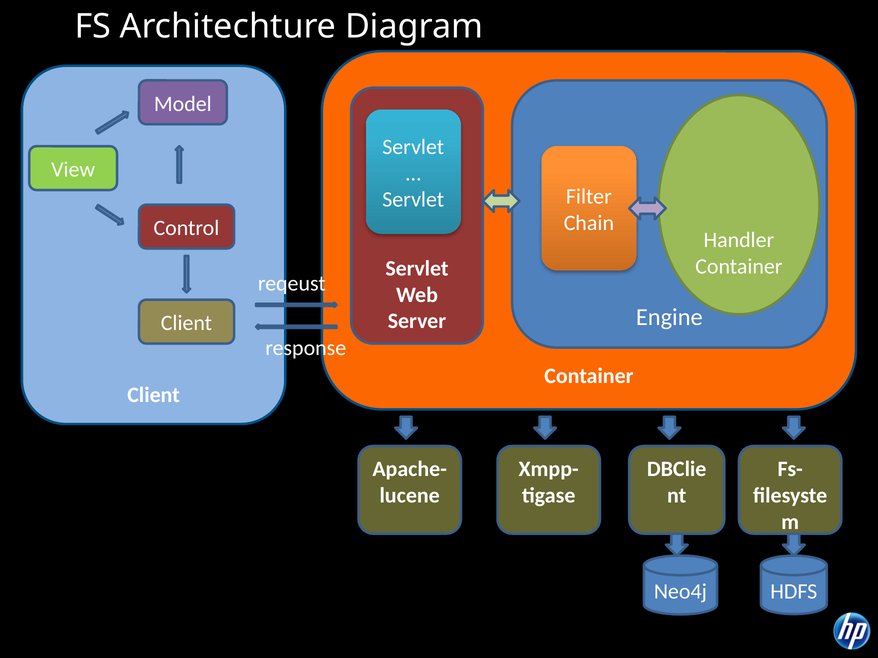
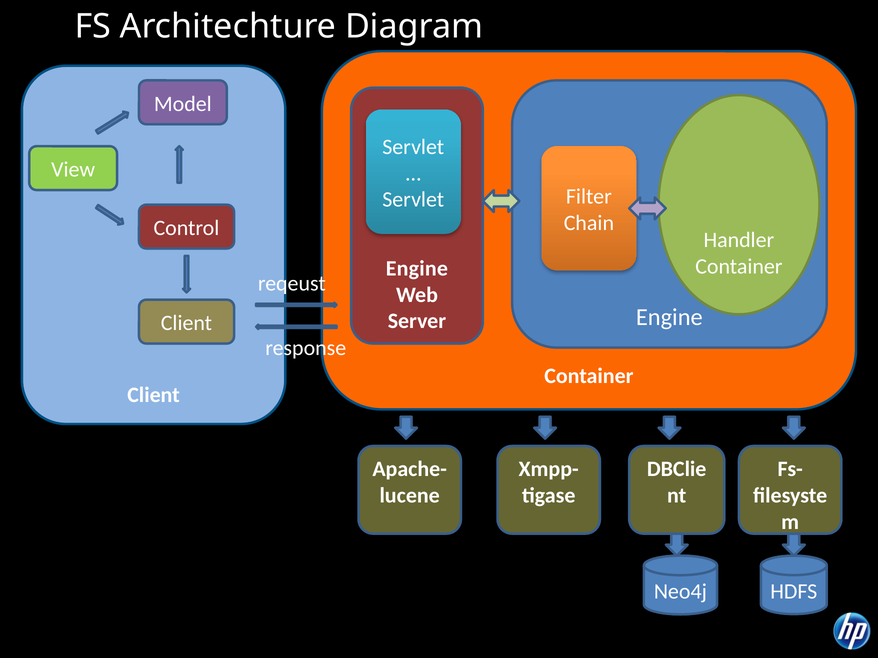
Servlet: Servlet -> Engine (417, 269)
